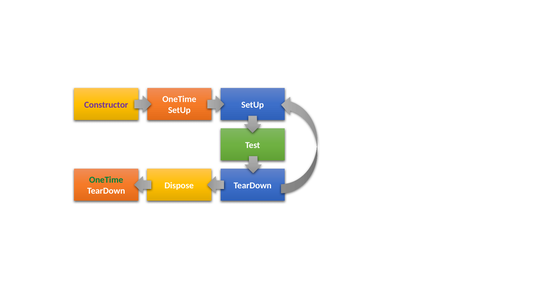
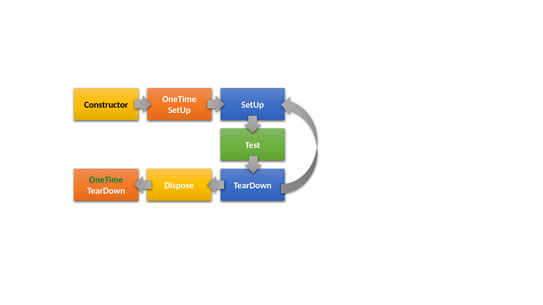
Constructor colour: purple -> black (106, 105)
